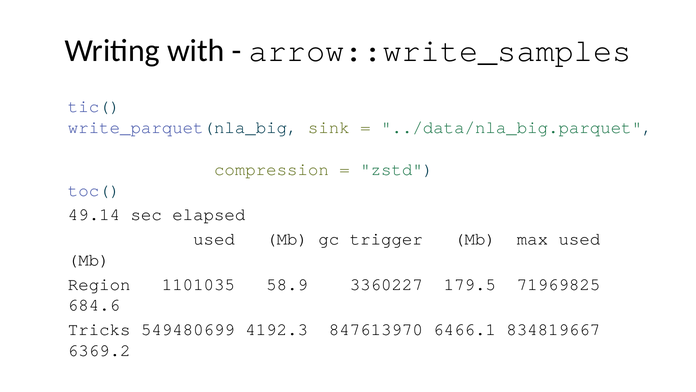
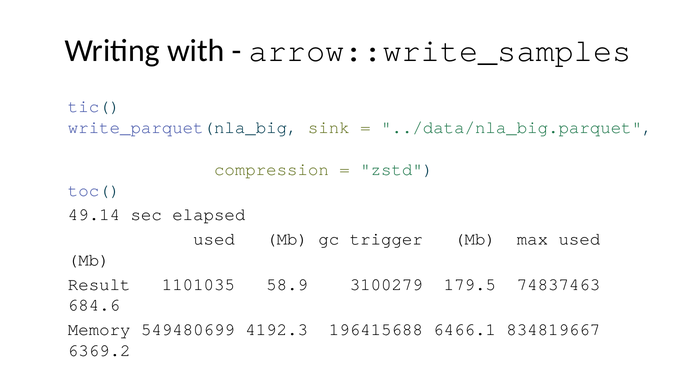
Region: Region -> Result (99, 284)
3360227: 3360227 -> 3100279 (386, 284)
71969825: 71969825 -> 74837463 (559, 284)
Tricks: Tricks -> Memory (99, 329)
847613970: 847613970 -> 196415688 (376, 329)
